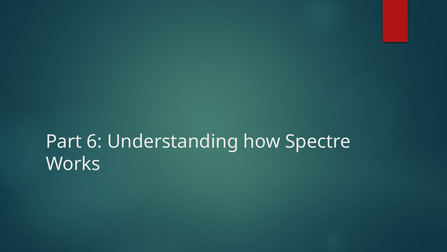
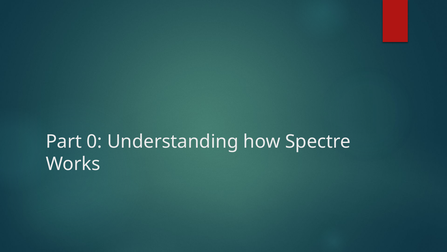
6: 6 -> 0 (94, 141)
